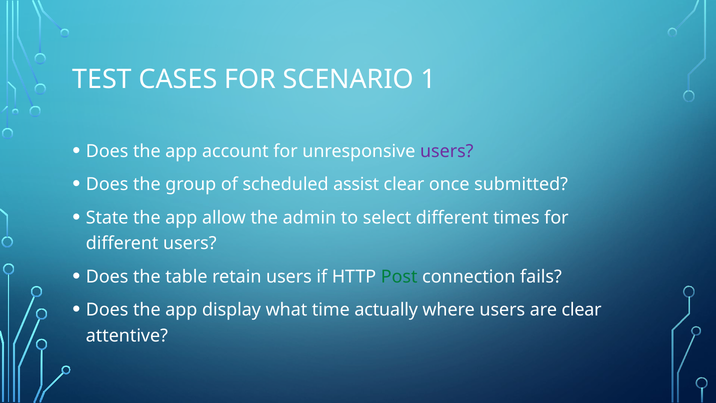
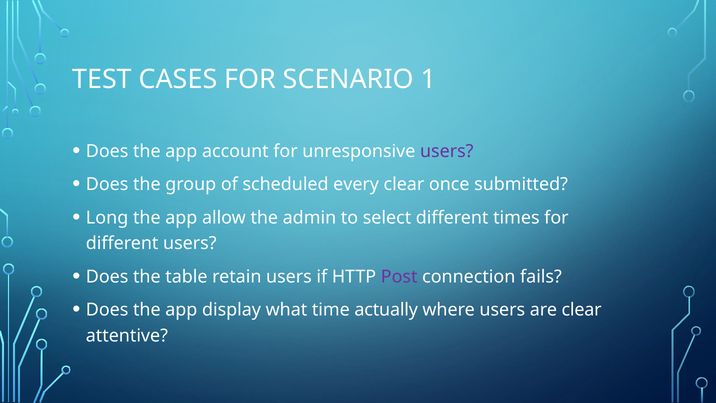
assist: assist -> every (356, 184)
State: State -> Long (107, 218)
Post colour: green -> purple (399, 277)
